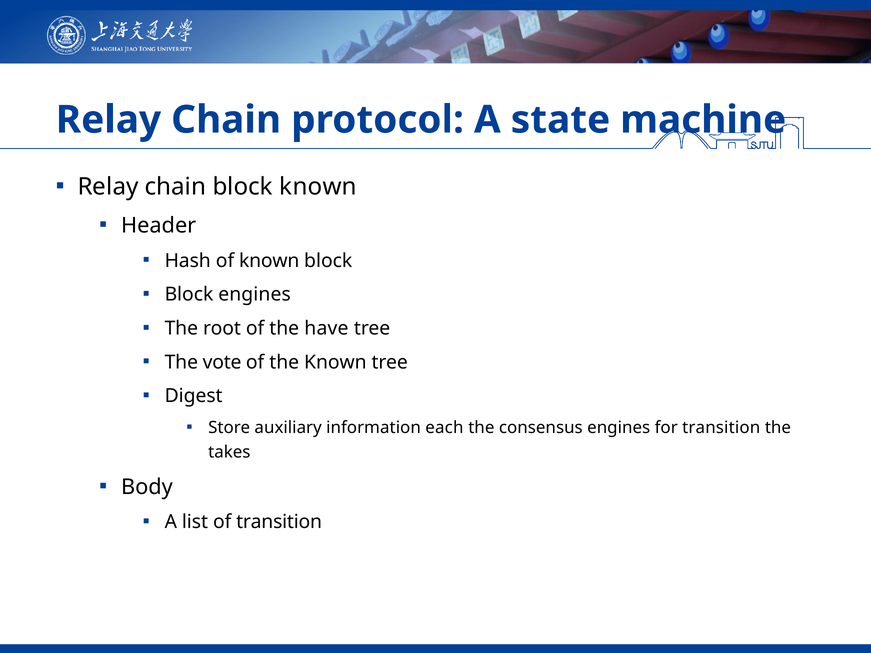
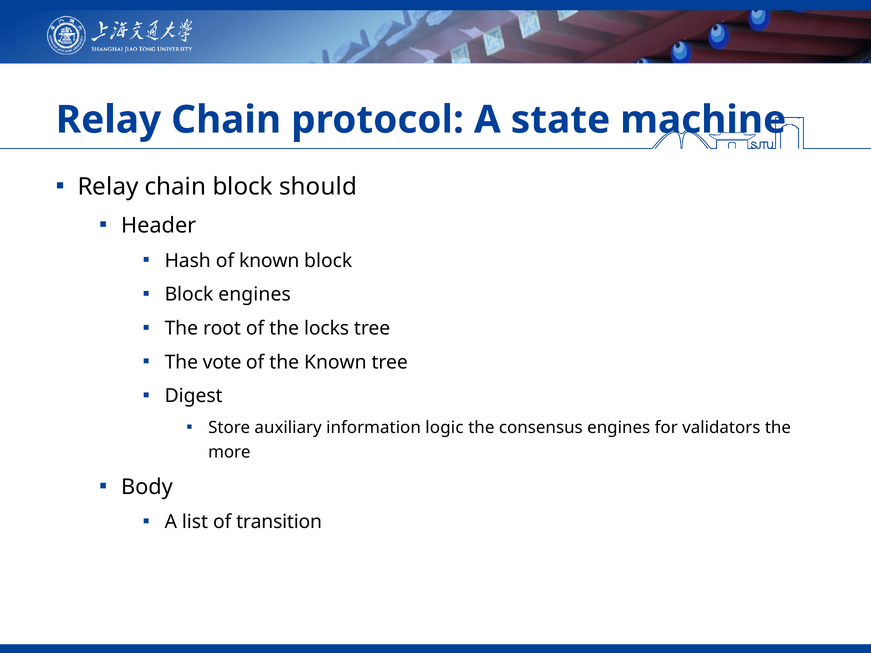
block known: known -> should (318, 187)
have: have -> locks (327, 328)
each: each -> logic (444, 428)
for transition: transition -> validators (721, 428)
takes: takes -> more (229, 452)
